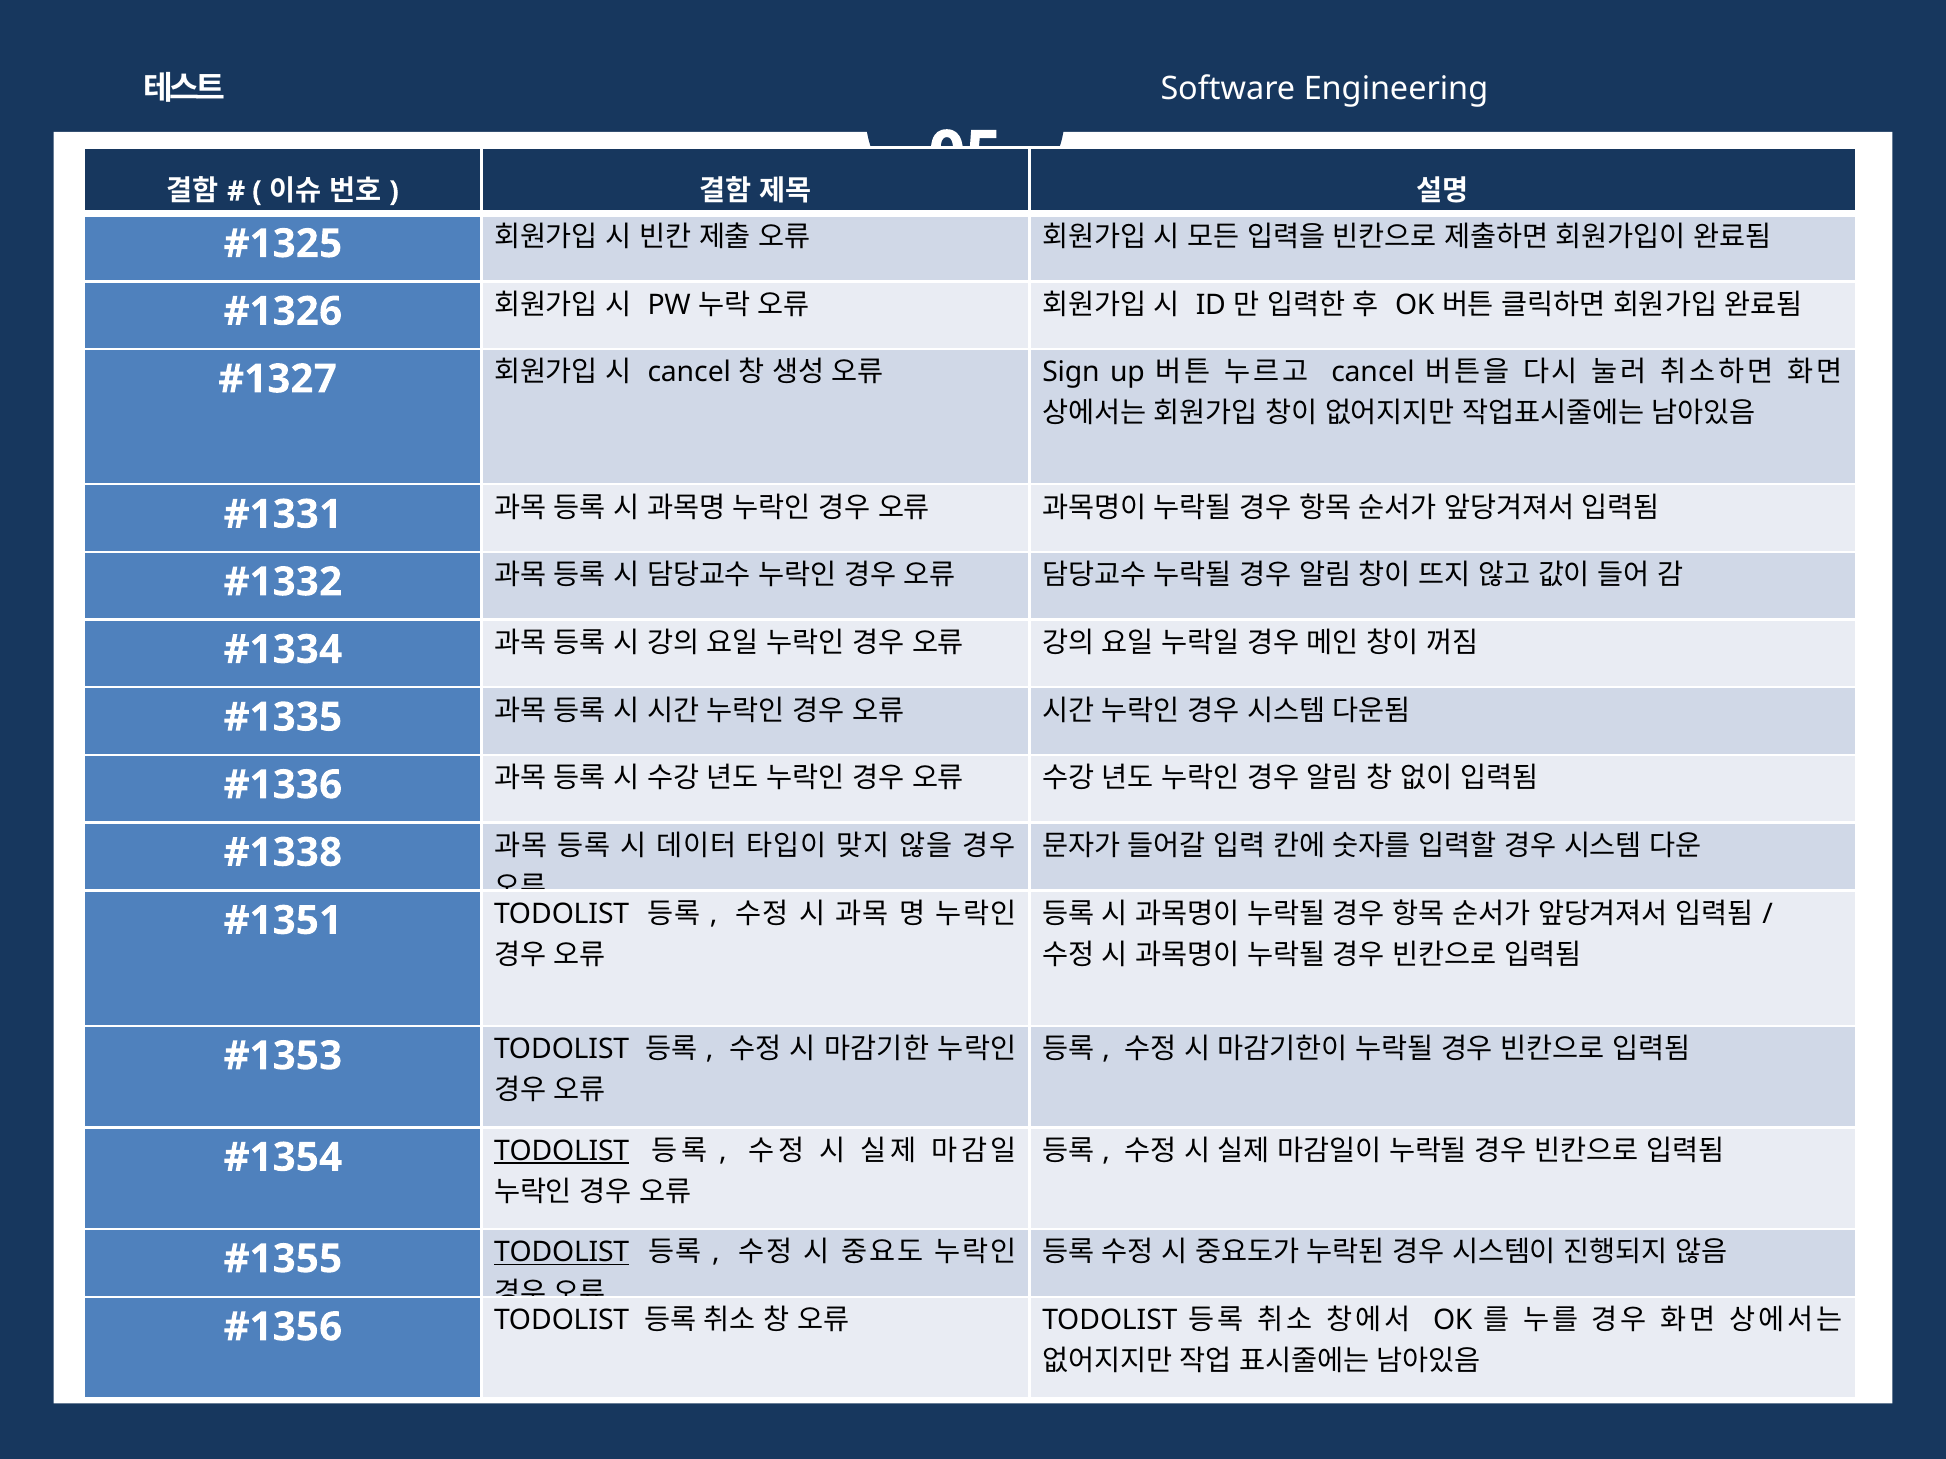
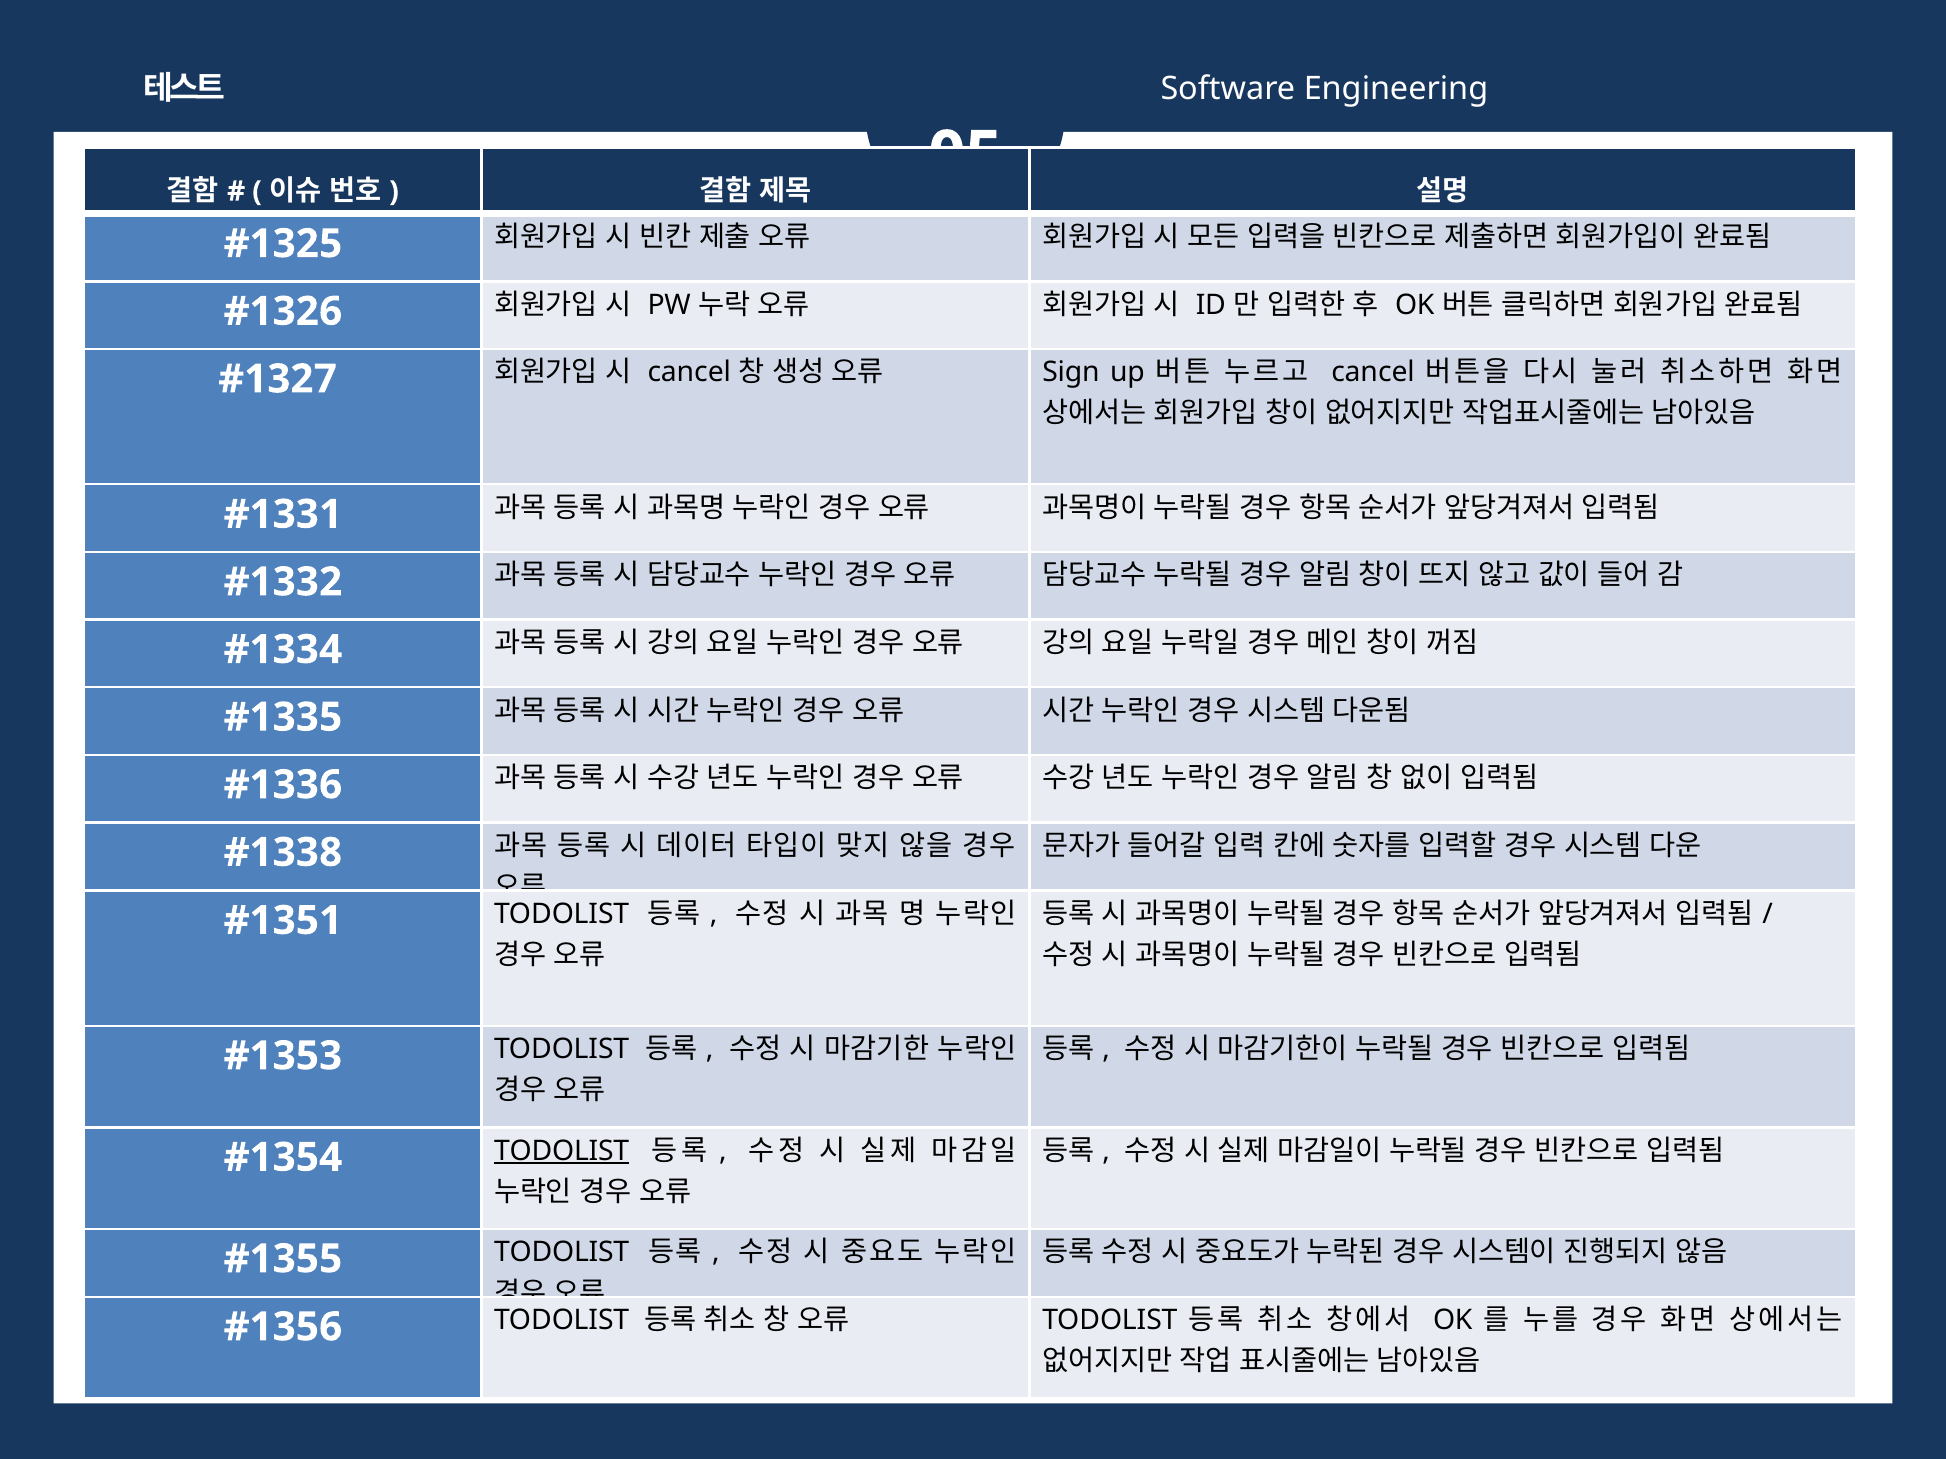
TODOLIST underline: present -> none (562, 1253)
